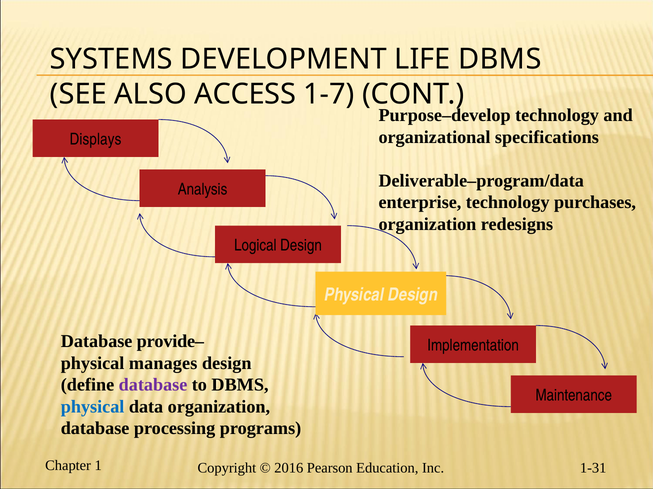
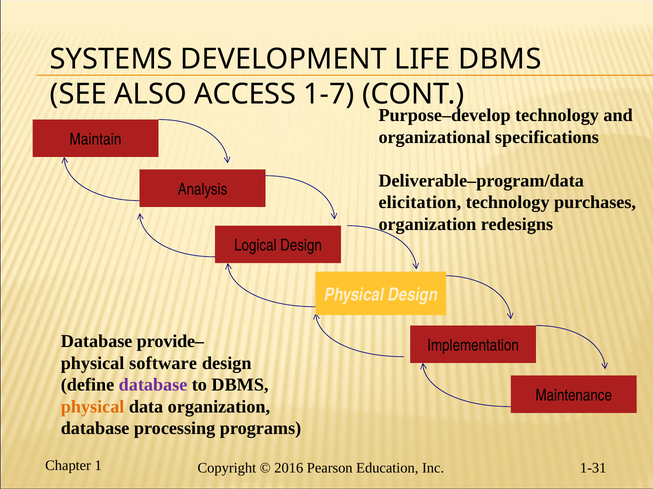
Displays: Displays -> Maintain (95, 140)
enterprise: enterprise -> elicitation (420, 203)
manages: manages -> software (163, 364)
physical colour: blue -> orange (93, 407)
